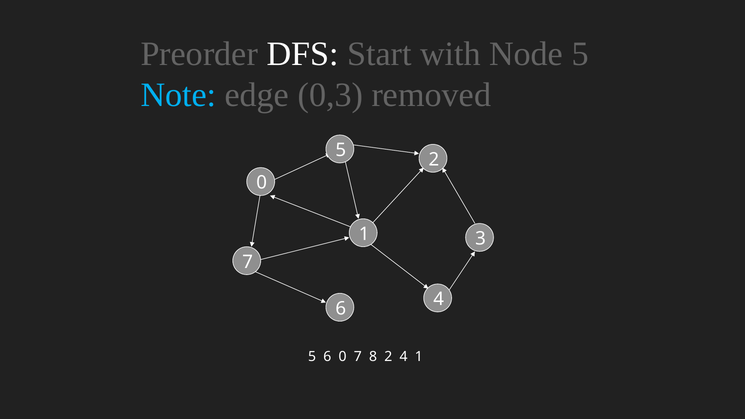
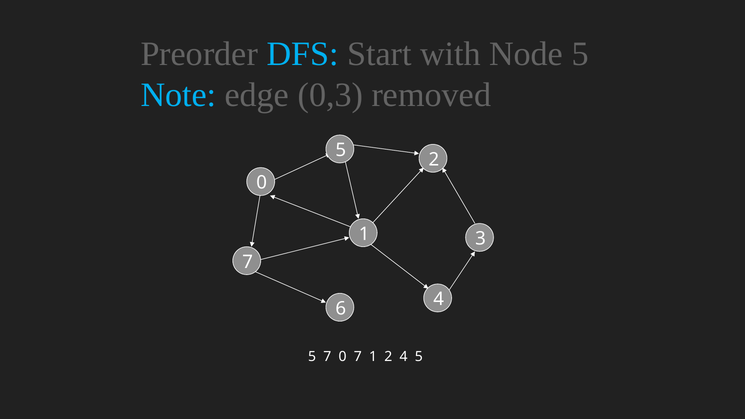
DFS colour: white -> light blue (303, 54)
5 6: 6 -> 7 (327, 357)
8: 8 -> 1 (373, 357)
4 1: 1 -> 5 (419, 357)
